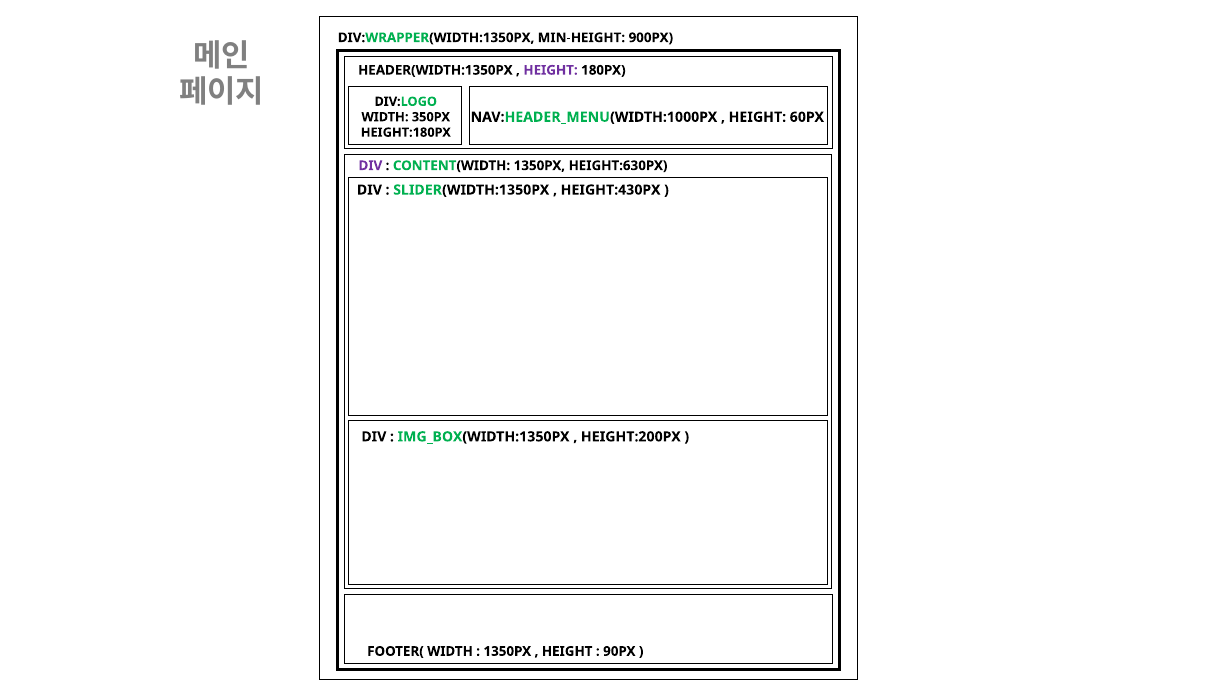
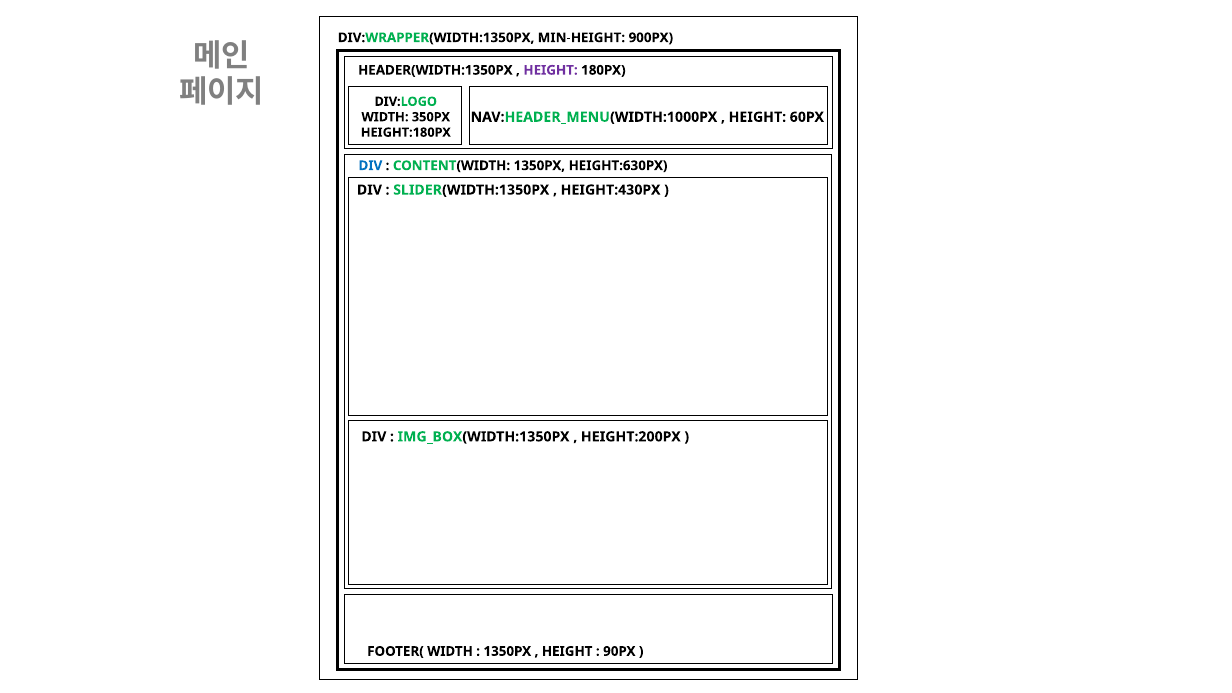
DIV colour: purple -> blue (370, 166)
